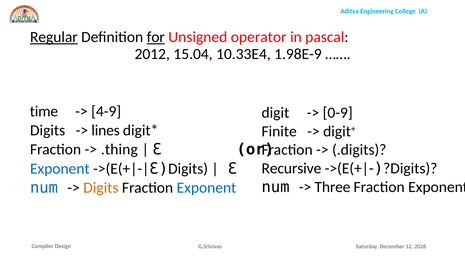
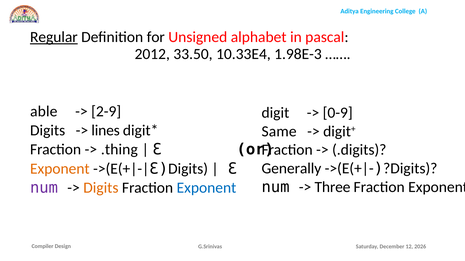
for underline: present -> none (156, 37)
operator: operator -> alphabet (259, 37)
15.04: 15.04 -> 33.50 (193, 54)
1.98E-9: 1.98E-9 -> 1.98E-3 (298, 54)
time: time -> able (44, 112)
4-9: 4-9 -> 2-9 (106, 112)
Finite: Finite -> Same (279, 132)
Recursive: Recursive -> Generally (291, 169)
Exponent colour: blue -> orange (60, 169)
num colour: blue -> purple (44, 188)
